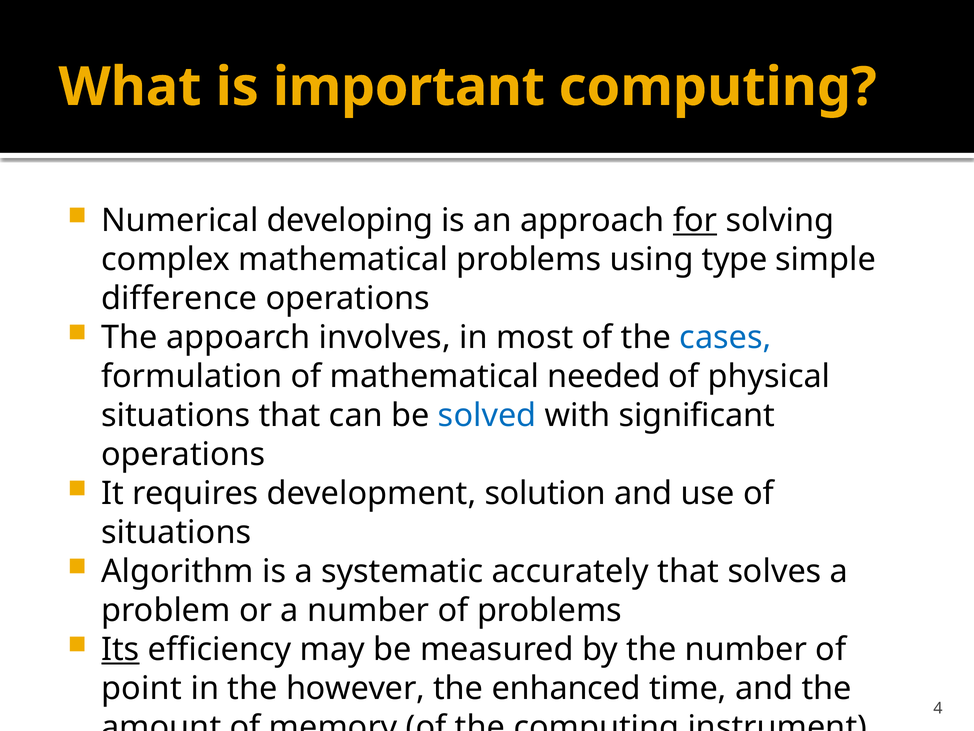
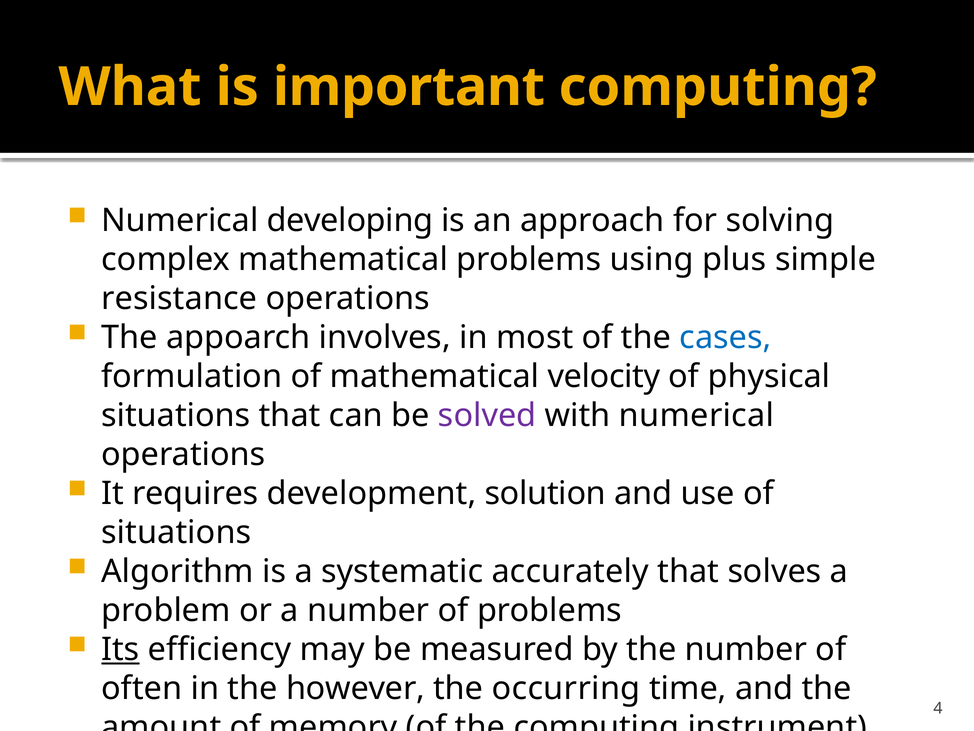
for underline: present -> none (695, 221)
type: type -> plus (734, 260)
difference: difference -> resistance (179, 299)
needed: needed -> velocity (604, 376)
solved colour: blue -> purple (487, 415)
with significant: significant -> numerical (697, 415)
point: point -> often (142, 688)
enhanced: enhanced -> occurring (566, 688)
